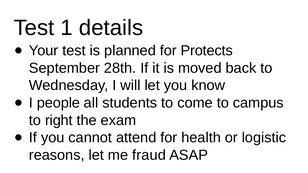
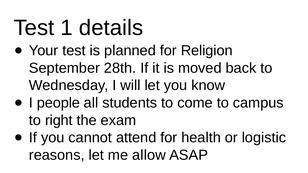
Protects: Protects -> Religion (207, 51)
fraud: fraud -> allow (149, 155)
